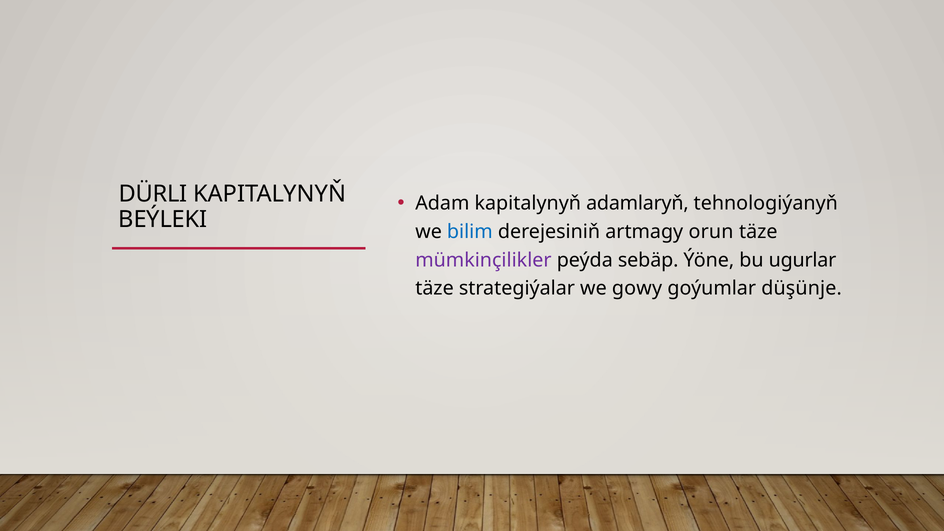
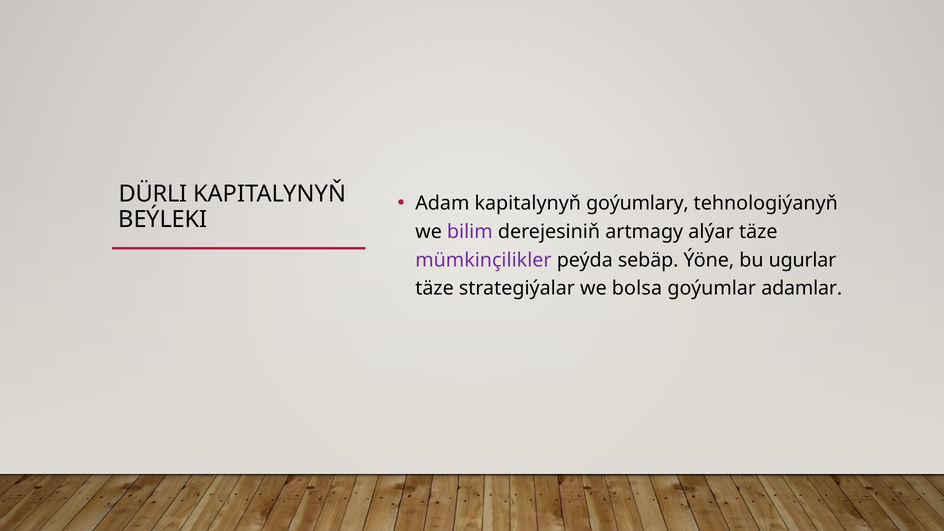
adamlaryň: adamlaryň -> goýumlary (637, 203)
bilim colour: blue -> purple (470, 232)
orun: orun -> alýar (711, 232)
gowy: gowy -> bolsa (637, 288)
düşünje: düşünje -> adamlar (802, 288)
